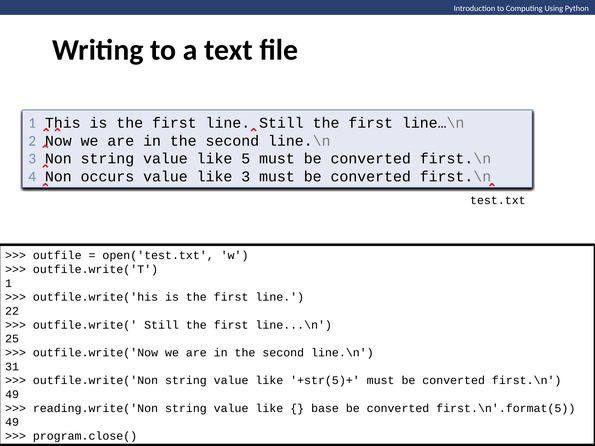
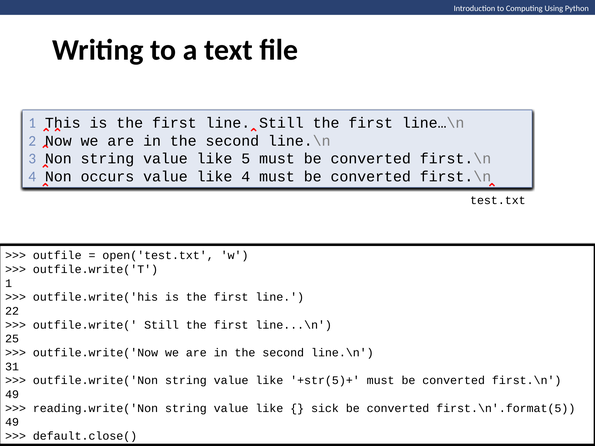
like 3: 3 -> 4 (246, 177)
base: base -> sick (325, 408)
program.close(: program.close( -> default.close( (85, 436)
